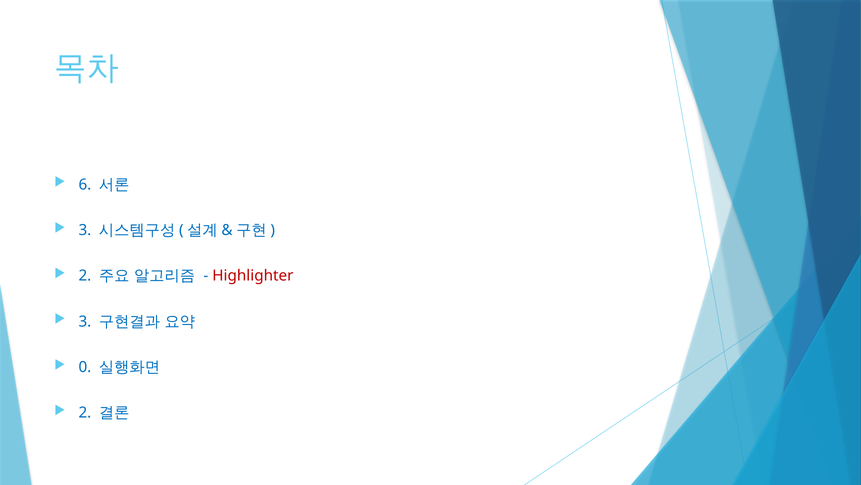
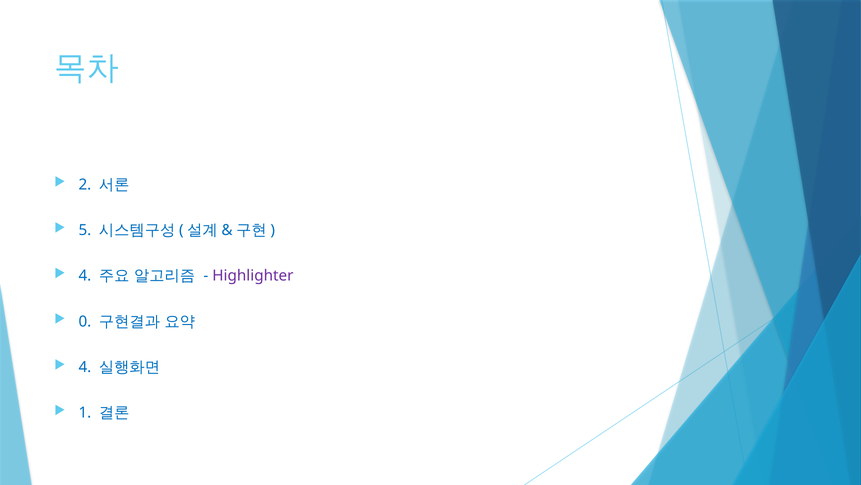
6: 6 -> 2 (85, 184)
3: 3 -> 5 (85, 230)
2: 2 -> 4 (85, 276)
Highlighter colour: red -> purple (253, 276)
3: 3 -> 0 (85, 321)
0: 0 -> 4 (85, 367)
2: 2 -> 1 (85, 412)
